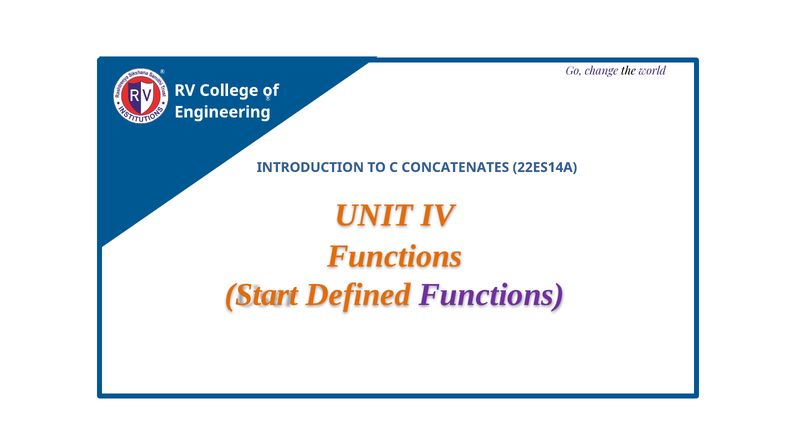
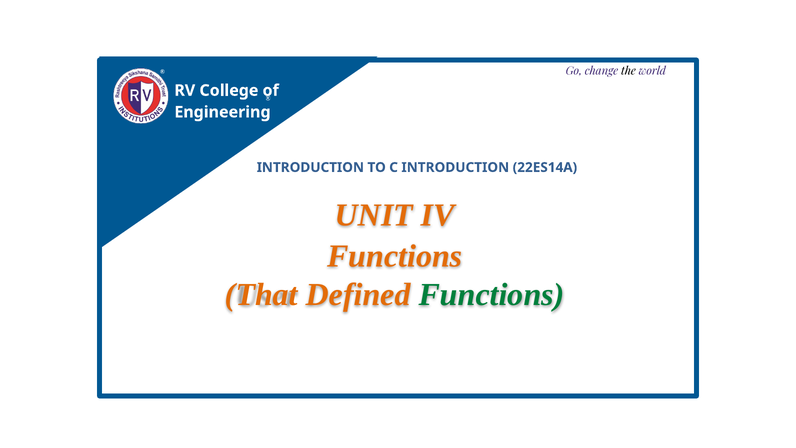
C CONCATENATES: CONCATENATES -> INTRODUCTION (455, 167)
Start: Start -> That (261, 295)
Functions colour: purple -> green (492, 295)
